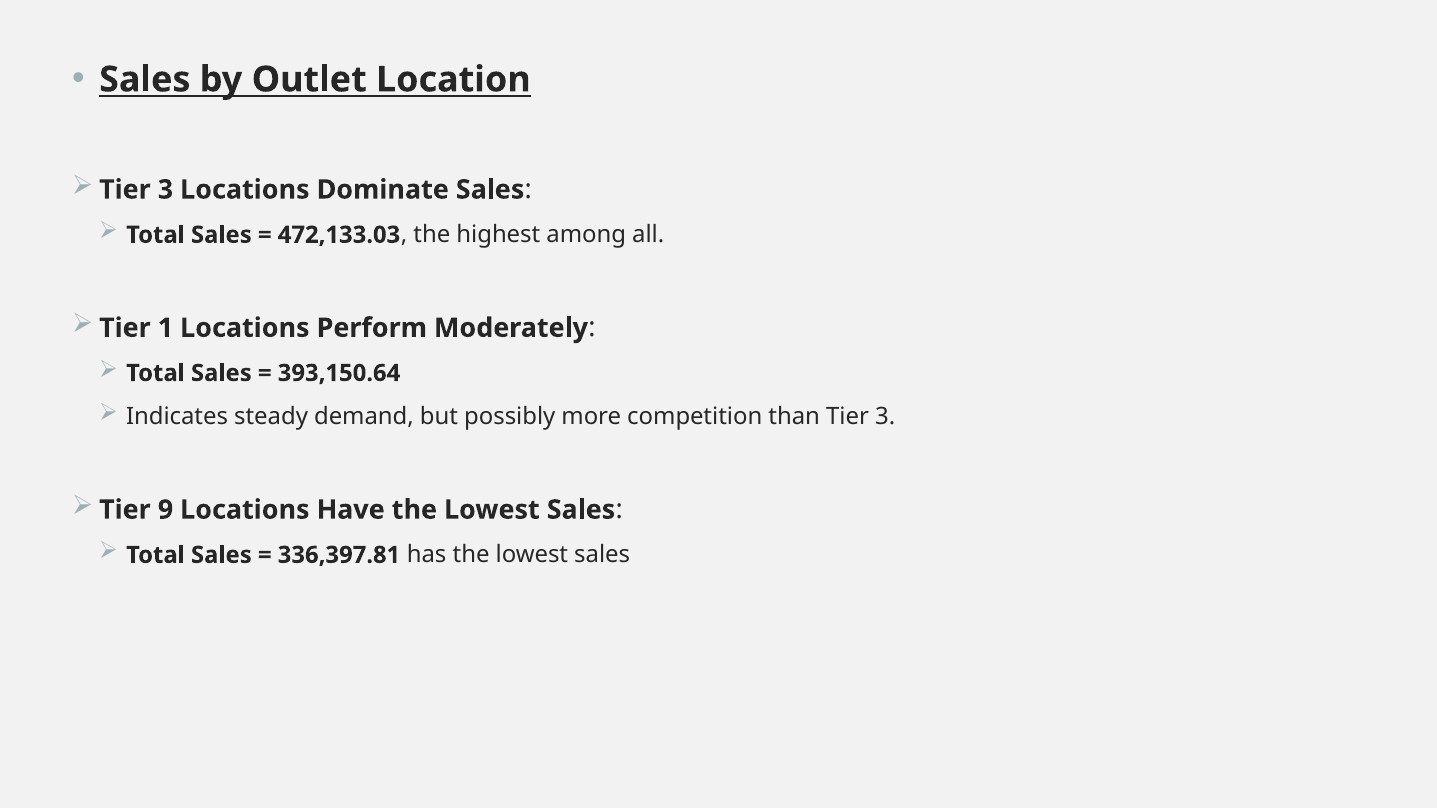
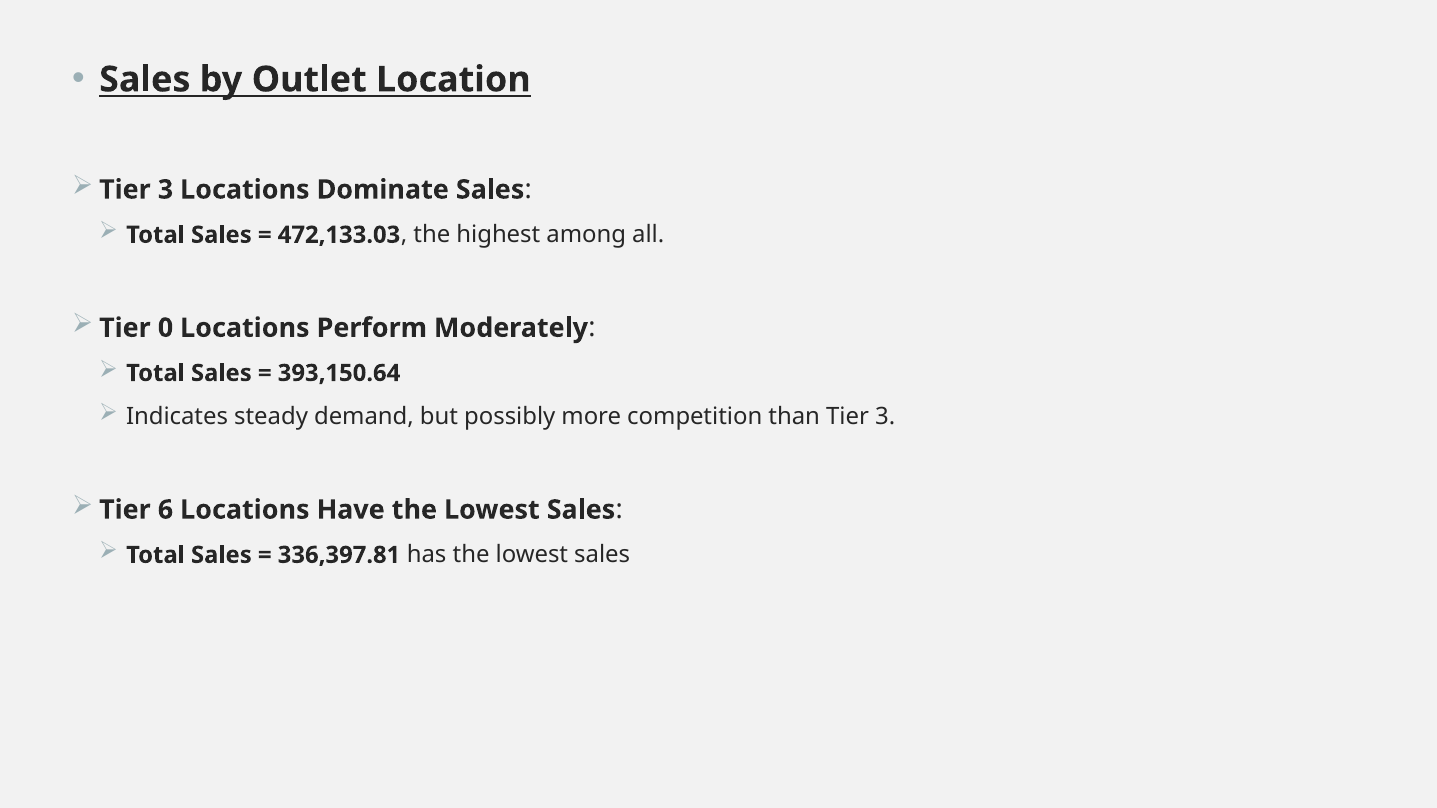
1: 1 -> 0 (166, 328)
9: 9 -> 6 (166, 510)
